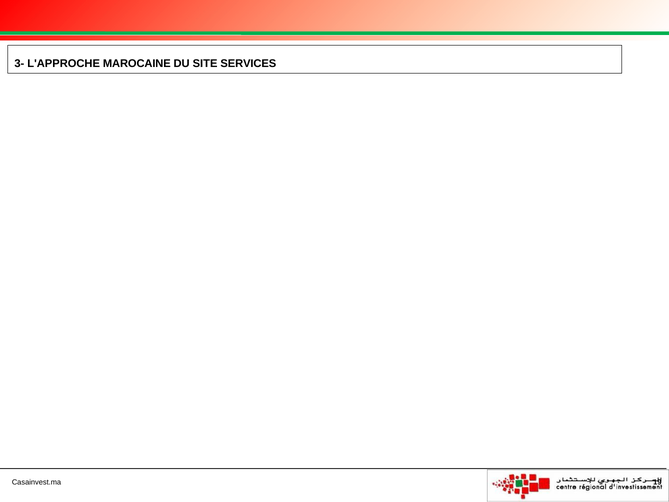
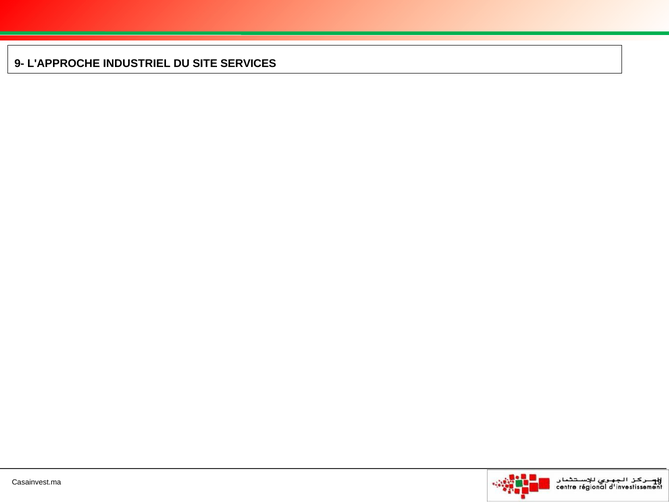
3-: 3- -> 9- (19, 63)
MAROCAINE: MAROCAINE -> INDUSTRIEL (137, 63)
